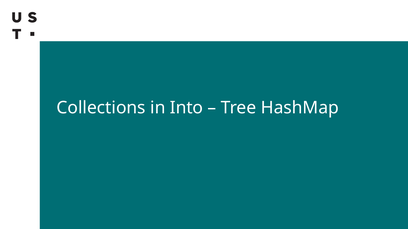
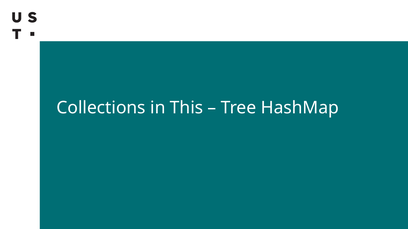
Into: Into -> This (187, 108)
